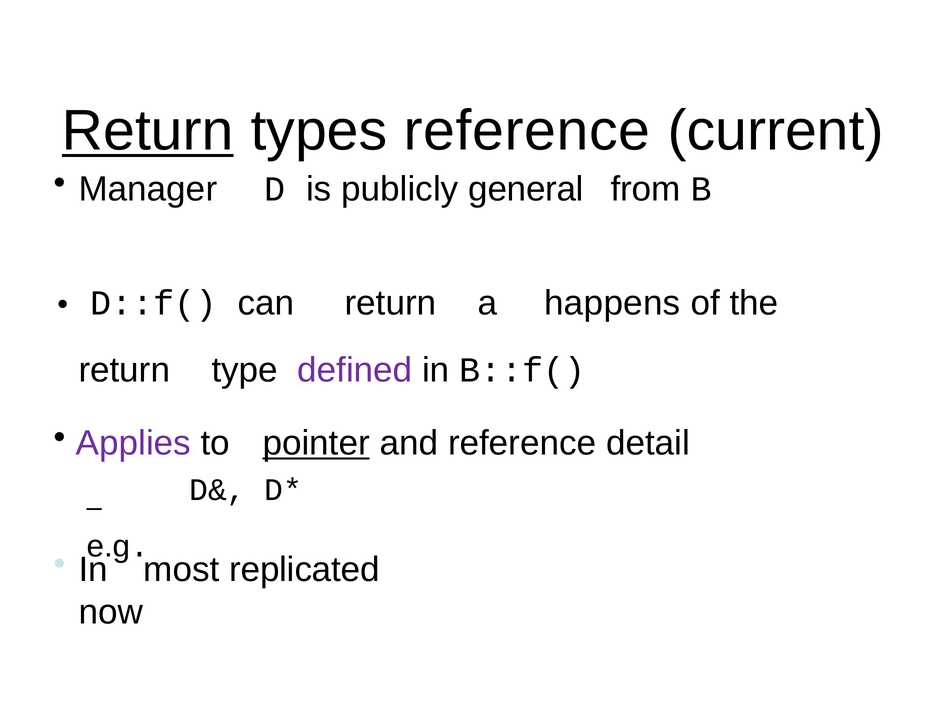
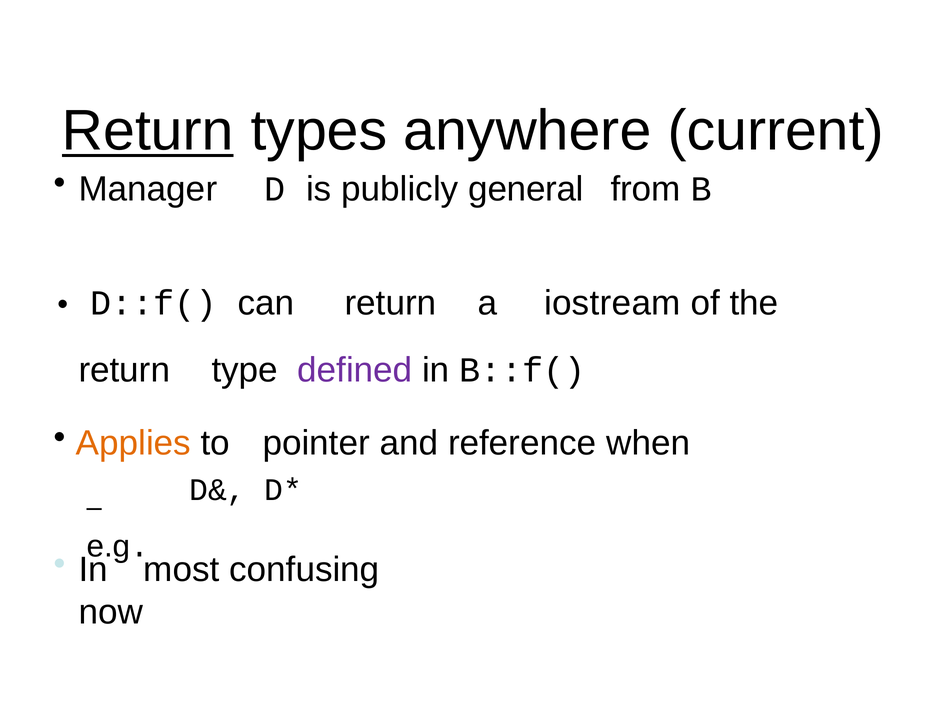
types reference: reference -> anywhere (527, 131)
happens: happens -> iostream (612, 303)
Applies colour: purple -> orange (133, 443)
pointer underline: present -> none (316, 443)
detail: detail -> when (648, 443)
replicated: replicated -> confusing (304, 569)
